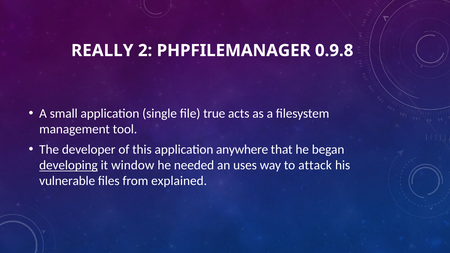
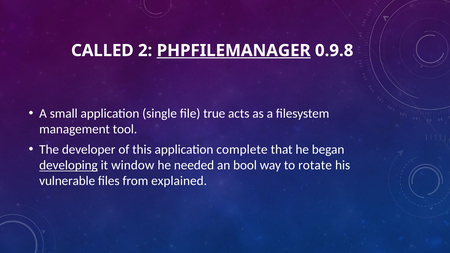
REALLY: REALLY -> CALLED (102, 51)
PHPFILEMANAGER underline: none -> present (234, 51)
anywhere: anywhere -> complete (242, 150)
uses: uses -> bool (245, 165)
attack: attack -> rotate (315, 165)
